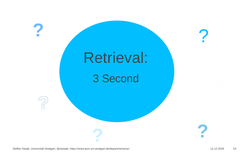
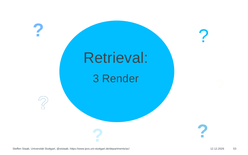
Second: Second -> Render (120, 79)
